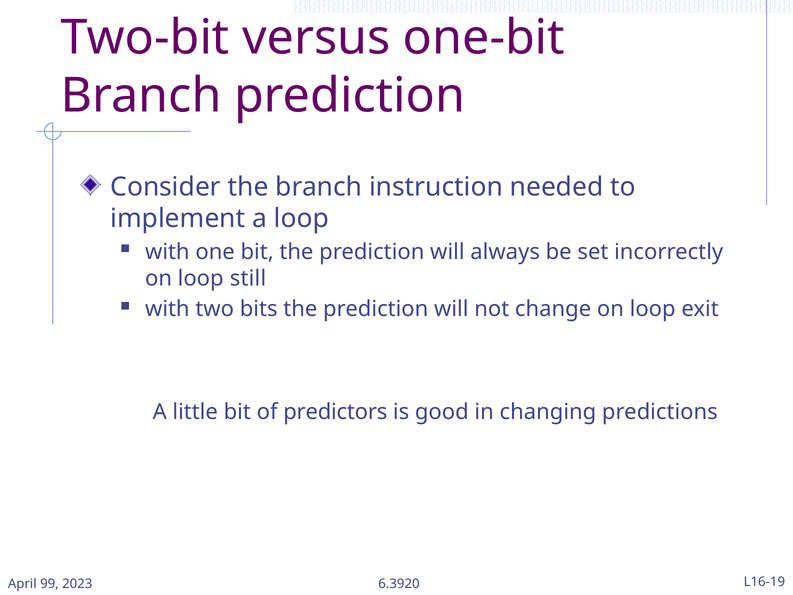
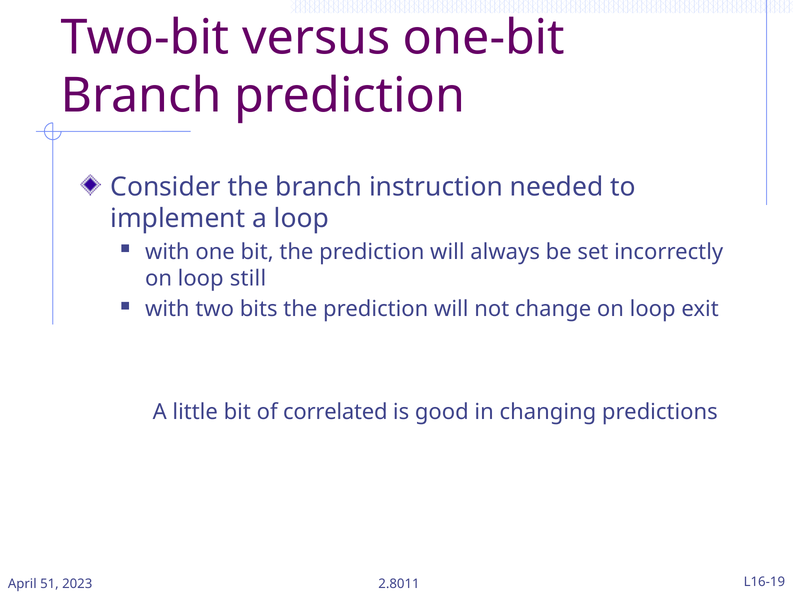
predictors: predictors -> correlated (335, 412)
99: 99 -> 51 (49, 584)
6.3920: 6.3920 -> 2.8011 (399, 584)
